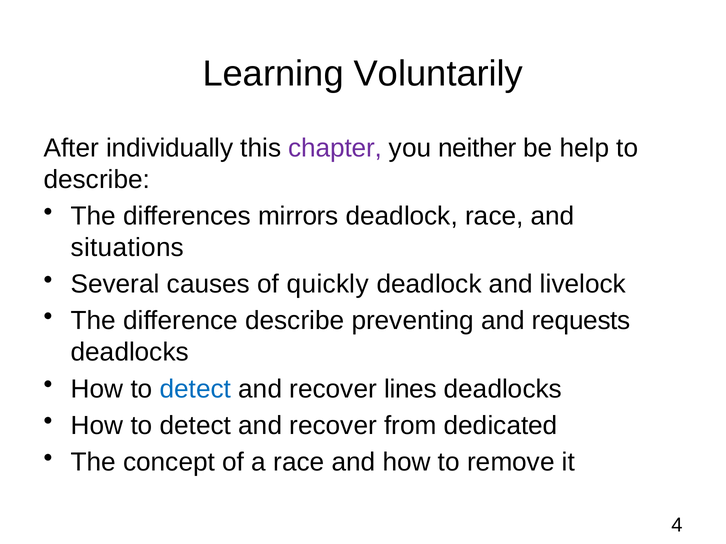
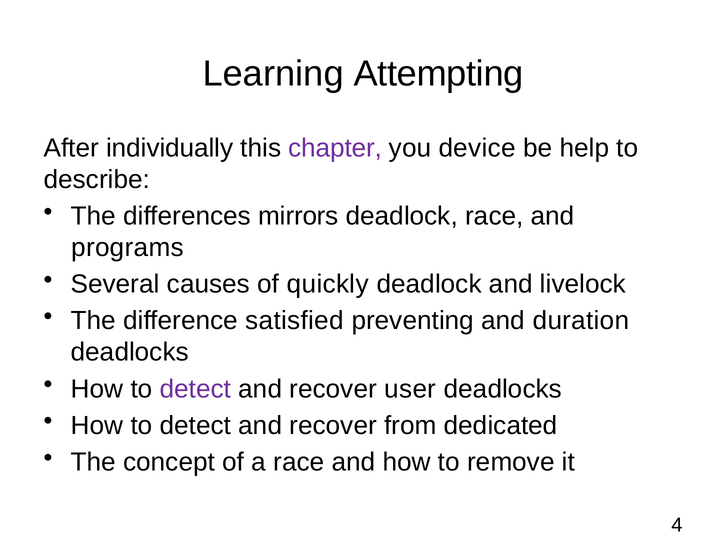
Voluntarily: Voluntarily -> Attempting (439, 74)
neither: neither -> device (477, 148)
situations: situations -> programs (127, 248)
difference describe: describe -> satisfied (295, 321)
requests: requests -> duration (581, 321)
detect colour: blue -> purple (195, 389)
lines: lines -> user (410, 389)
